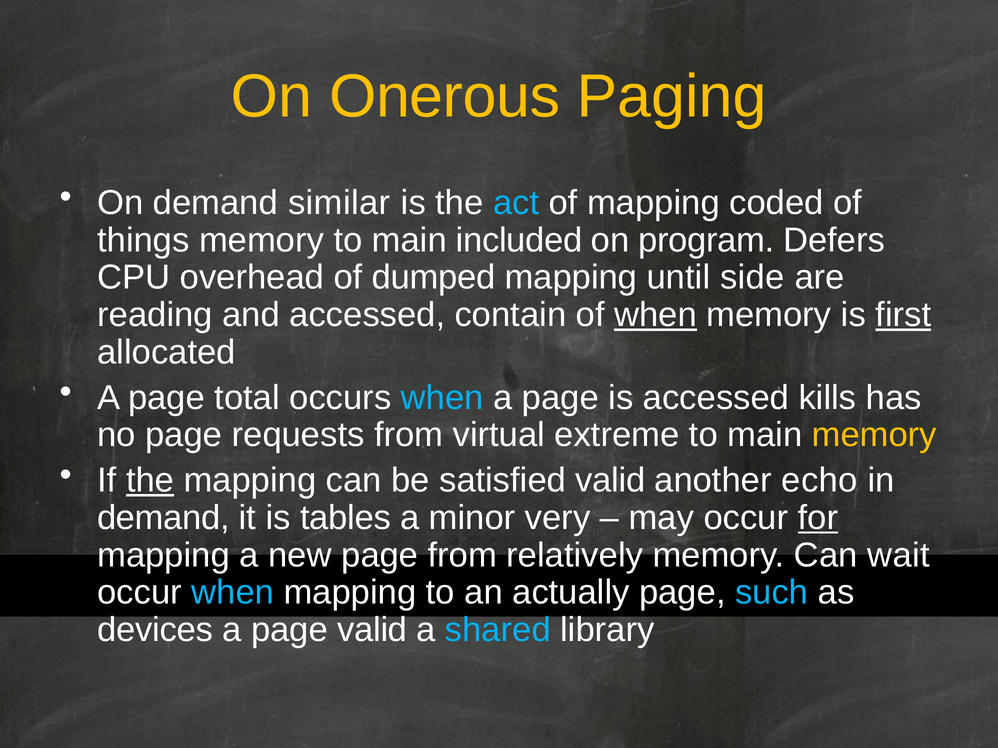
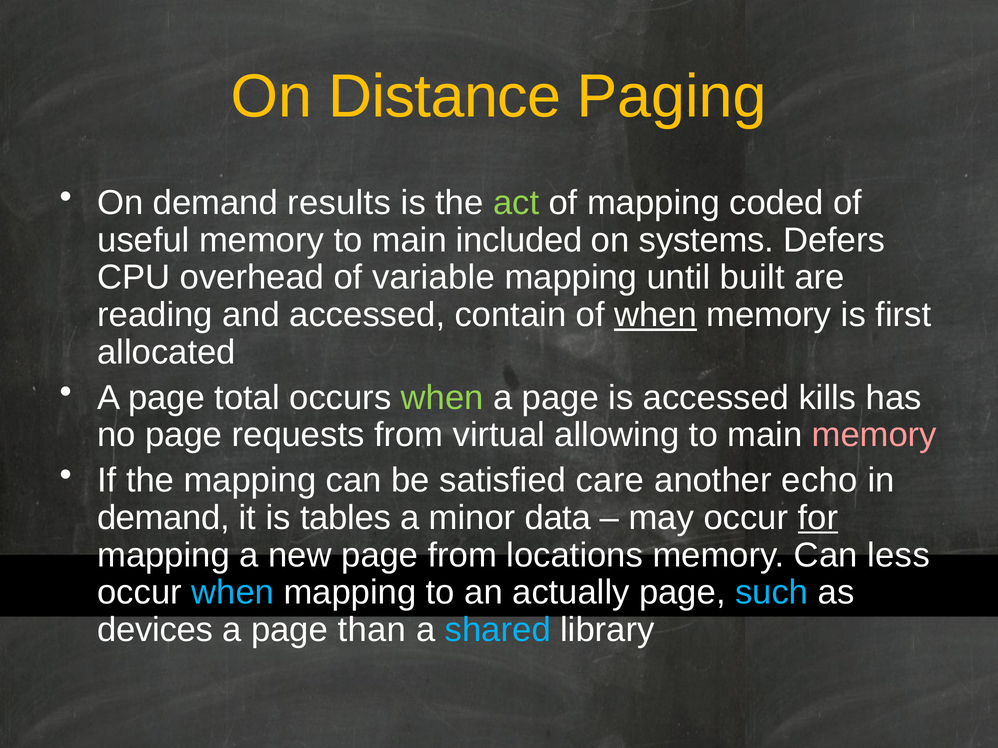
Onerous: Onerous -> Distance (445, 97)
similar: similar -> results (339, 203)
act colour: light blue -> light green (516, 203)
things: things -> useful (143, 240)
program: program -> systems (706, 240)
dumped: dumped -> variable (433, 278)
side: side -> built (752, 278)
first underline: present -> none (903, 315)
when colour: light blue -> light green (442, 398)
extreme: extreme -> allowing (617, 435)
memory colour: yellow -> pink (874, 435)
the underline: present -> none (150, 481)
satisfied valid: valid -> care (610, 481)
very: very -> data (558, 518)
relatively: relatively -> locations (575, 555)
wait: wait -> less (899, 555)
page valid: valid -> than (372, 630)
